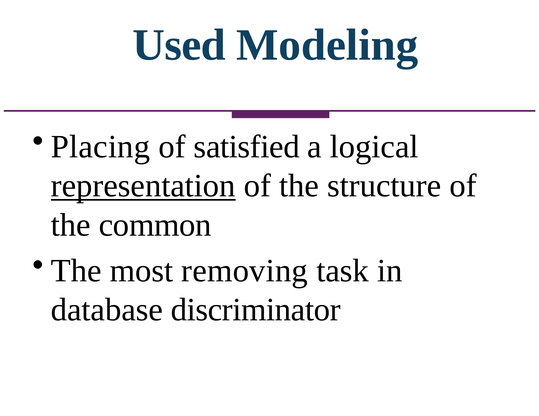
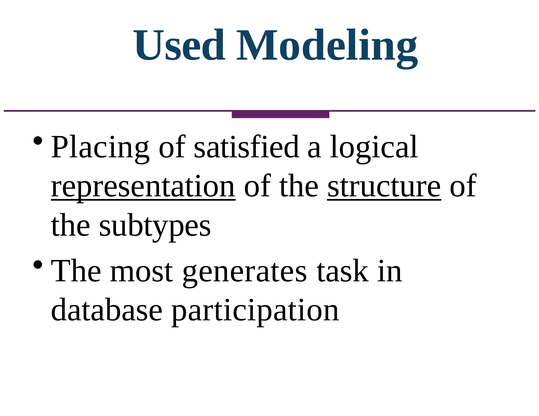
structure underline: none -> present (384, 186)
common: common -> subtypes (155, 225)
removing: removing -> generates (245, 271)
discriminator: discriminator -> participation (255, 310)
